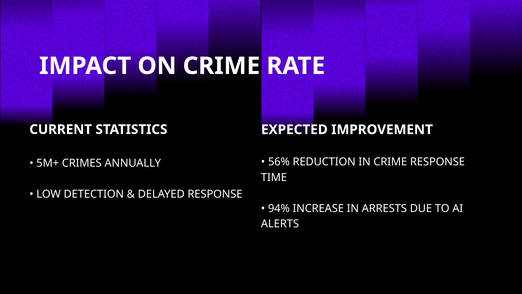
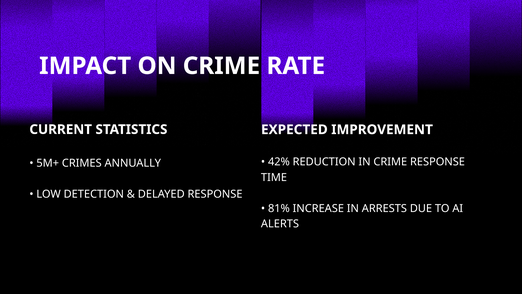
56%: 56% -> 42% (279, 162)
94%: 94% -> 81% (279, 208)
